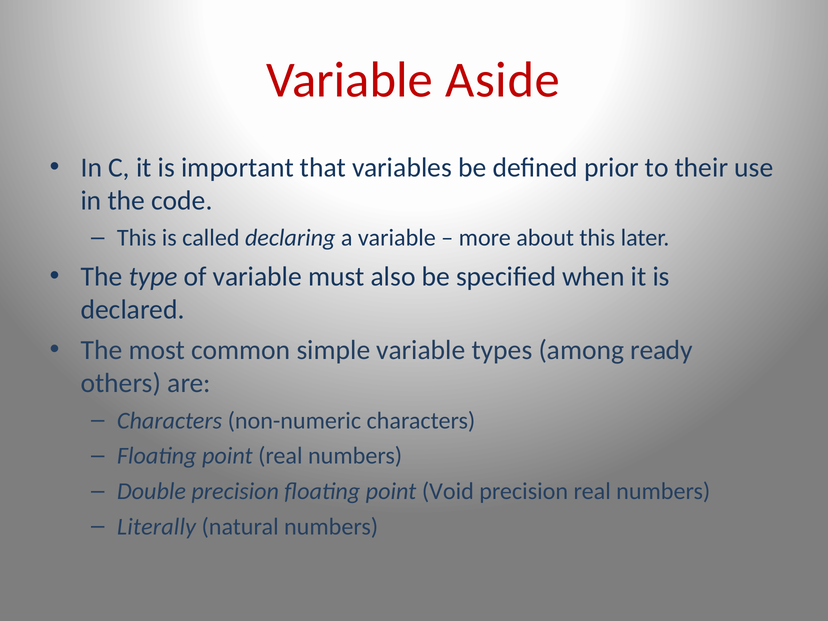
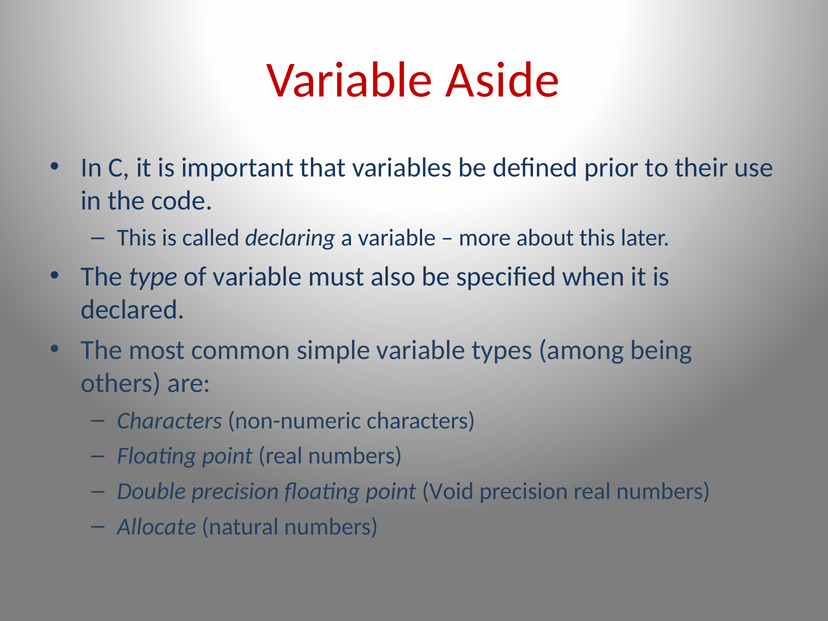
ready: ready -> being (661, 350)
Literally: Literally -> Allocate (157, 527)
